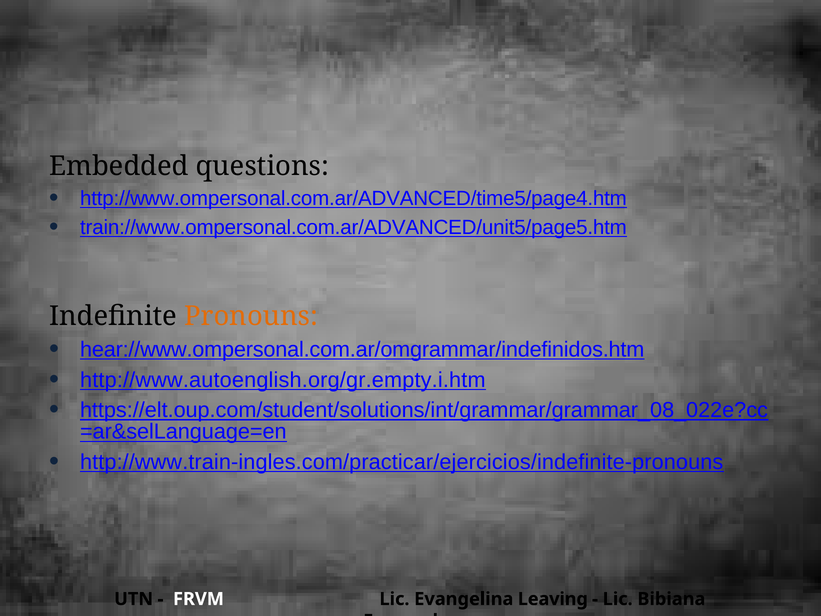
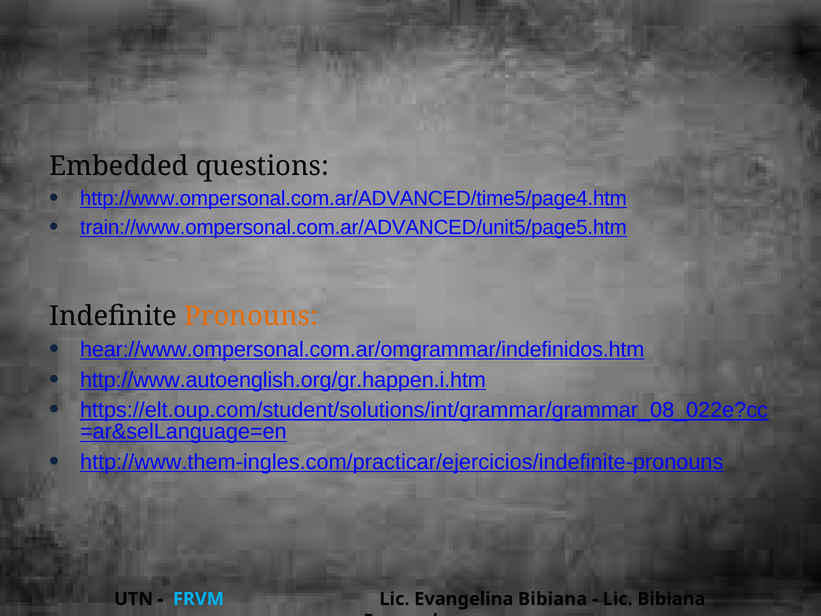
http://www.autoenglish.org/gr.empty.i.htm: http://www.autoenglish.org/gr.empty.i.htm -> http://www.autoenglish.org/gr.happen.i.htm (283, 380)
http://www.train-ingles.com/practicar/ejercicios/indefinite-pronouns: http://www.train-ingles.com/practicar/ejercicios/indefinite-pronouns -> http://www.them-ingles.com/practicar/ejercicios/indefinite-pronouns (402, 462)
FRVM colour: white -> light blue (198, 599)
Evangelina Leaving: Leaving -> Bibiana (553, 599)
